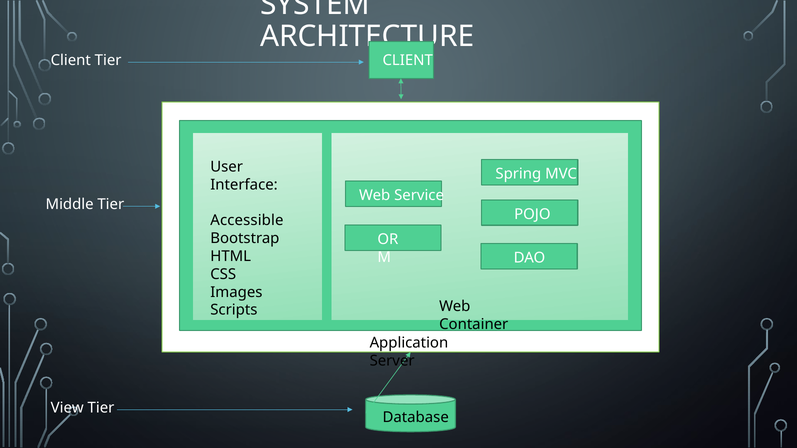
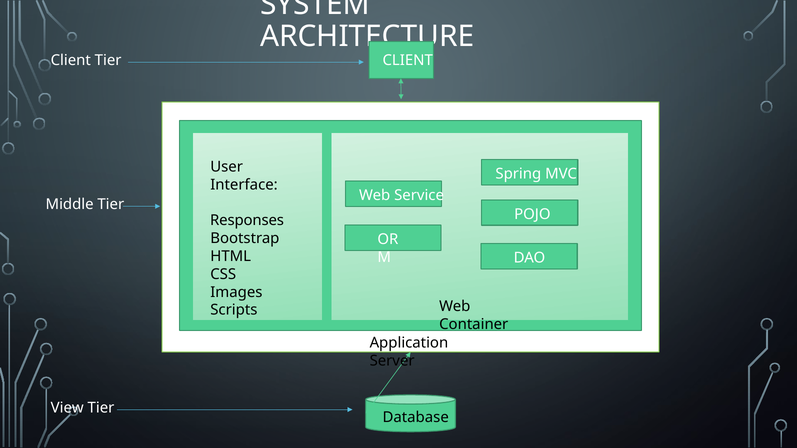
Accessible: Accessible -> Responses (247, 221)
